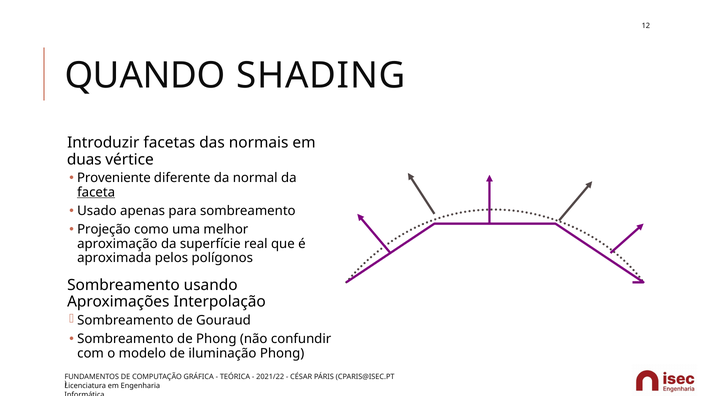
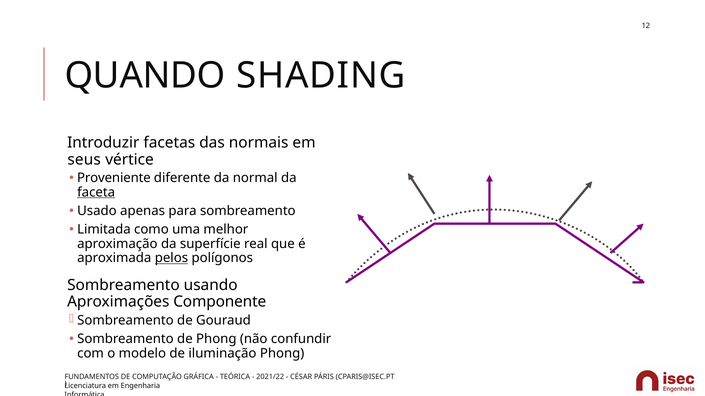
duas: duas -> seus (84, 160)
Projeção: Projeção -> Limitada (104, 230)
pelos underline: none -> present (171, 258)
Interpolação: Interpolação -> Componente (220, 302)
